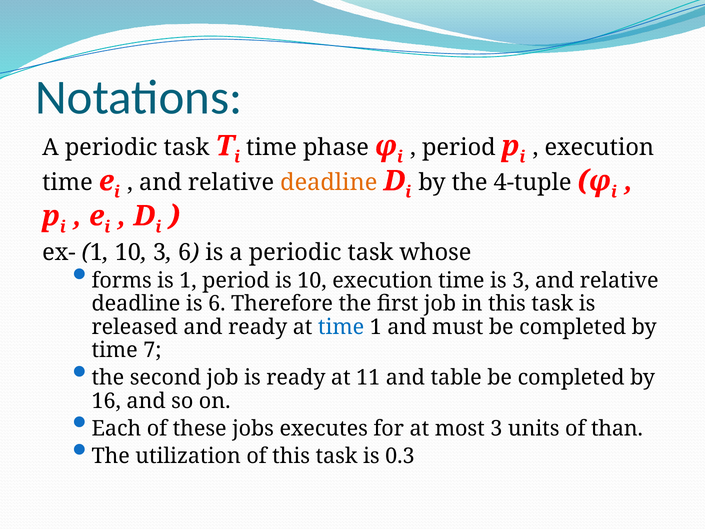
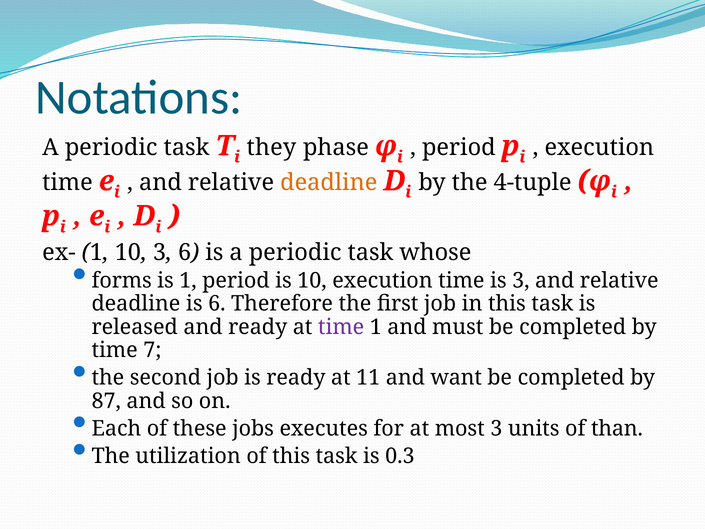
time: time -> they (271, 147)
time colour: blue -> purple (341, 327)
table: table -> want (456, 378)
16: 16 -> 87 (106, 401)
